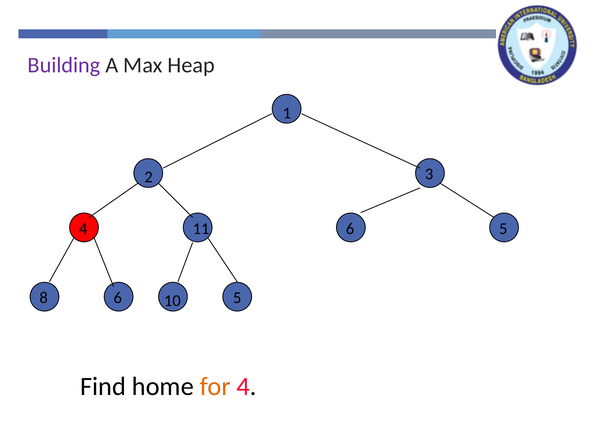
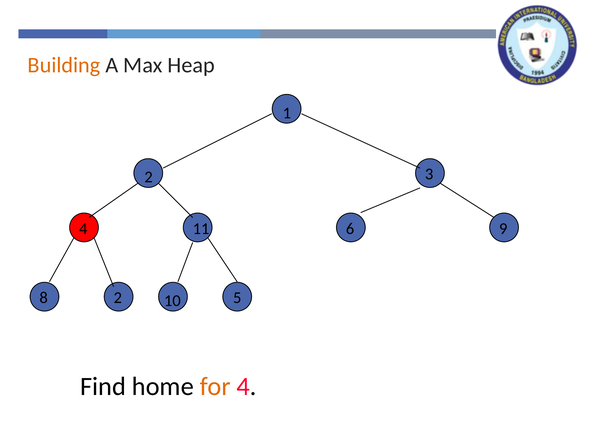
Building colour: purple -> orange (64, 65)
6 5: 5 -> 9 (503, 228)
8 6: 6 -> 2 (118, 298)
